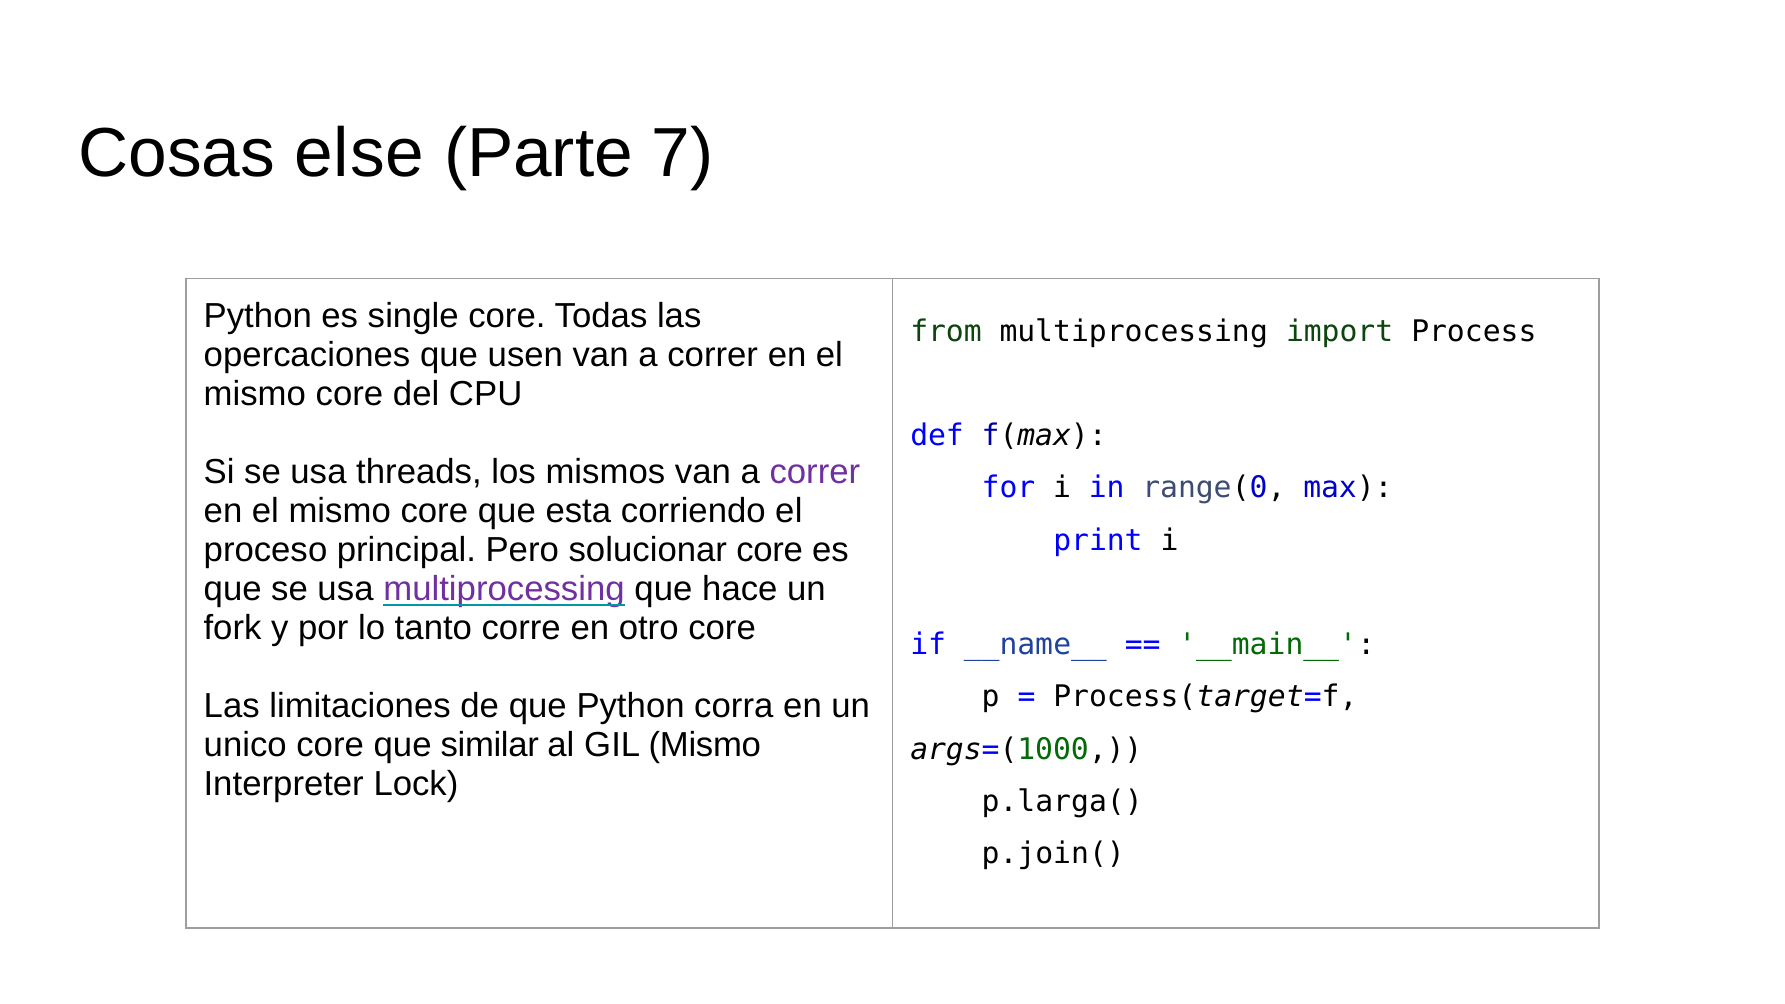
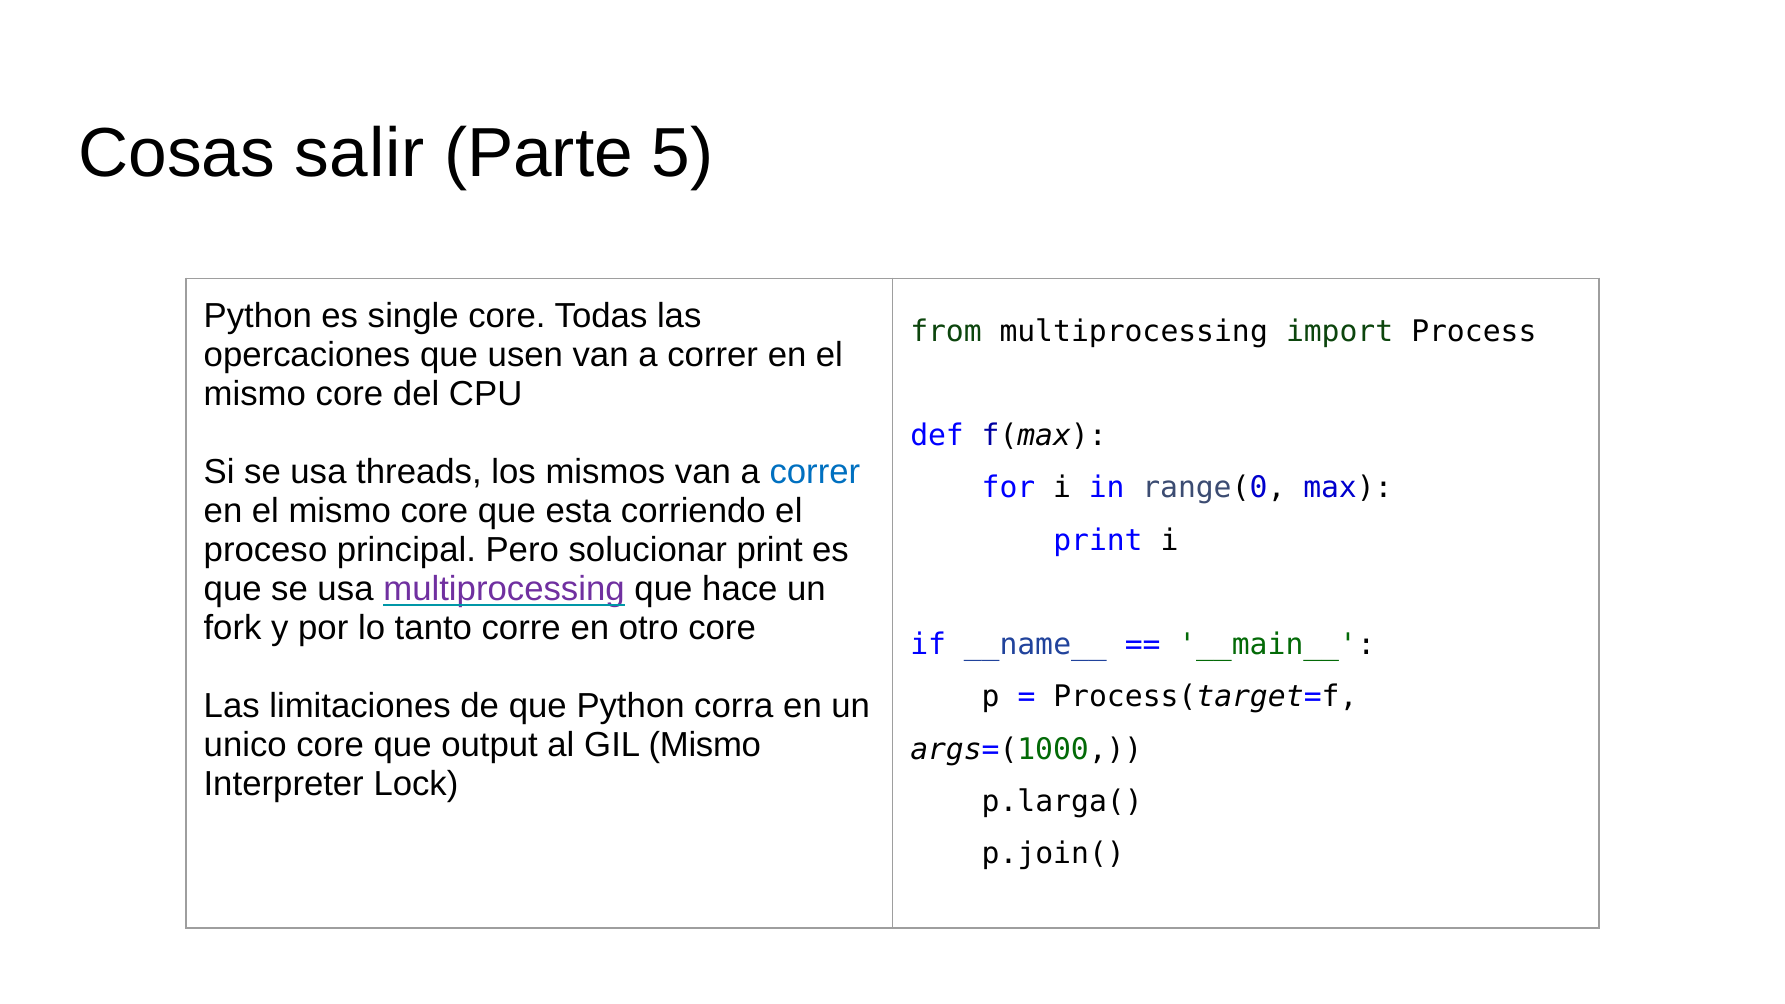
else: else -> salir (359, 153)
7: 7 -> 5 (683, 153)
correr colour: purple -> blue (815, 472)
solucionar core: core -> print (770, 550)
similar: similar -> output (490, 745)
